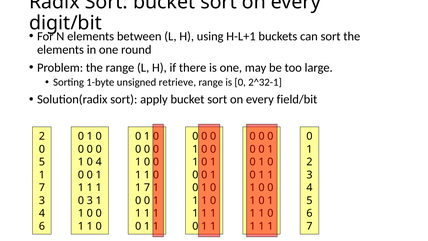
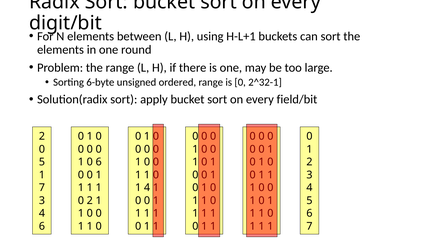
1-byte: 1-byte -> 6-byte (100, 82)
retrieve: retrieve -> ordered (177, 82)
0 4: 4 -> 6 (99, 162)
7: 7 -> 4 (147, 188)
3: 3 -> 2 (90, 200)
